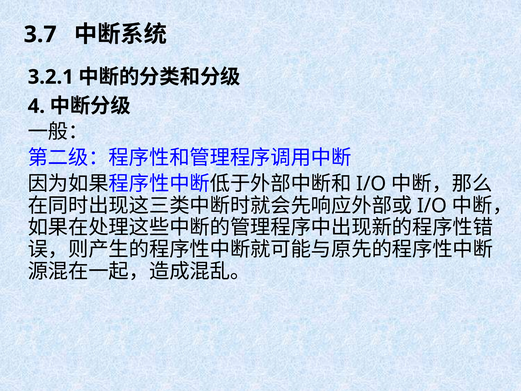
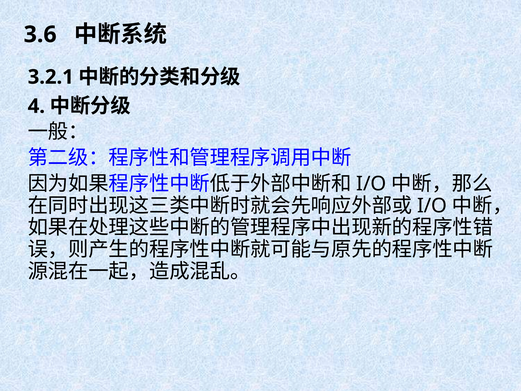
3.7: 3.7 -> 3.6 (40, 34)
